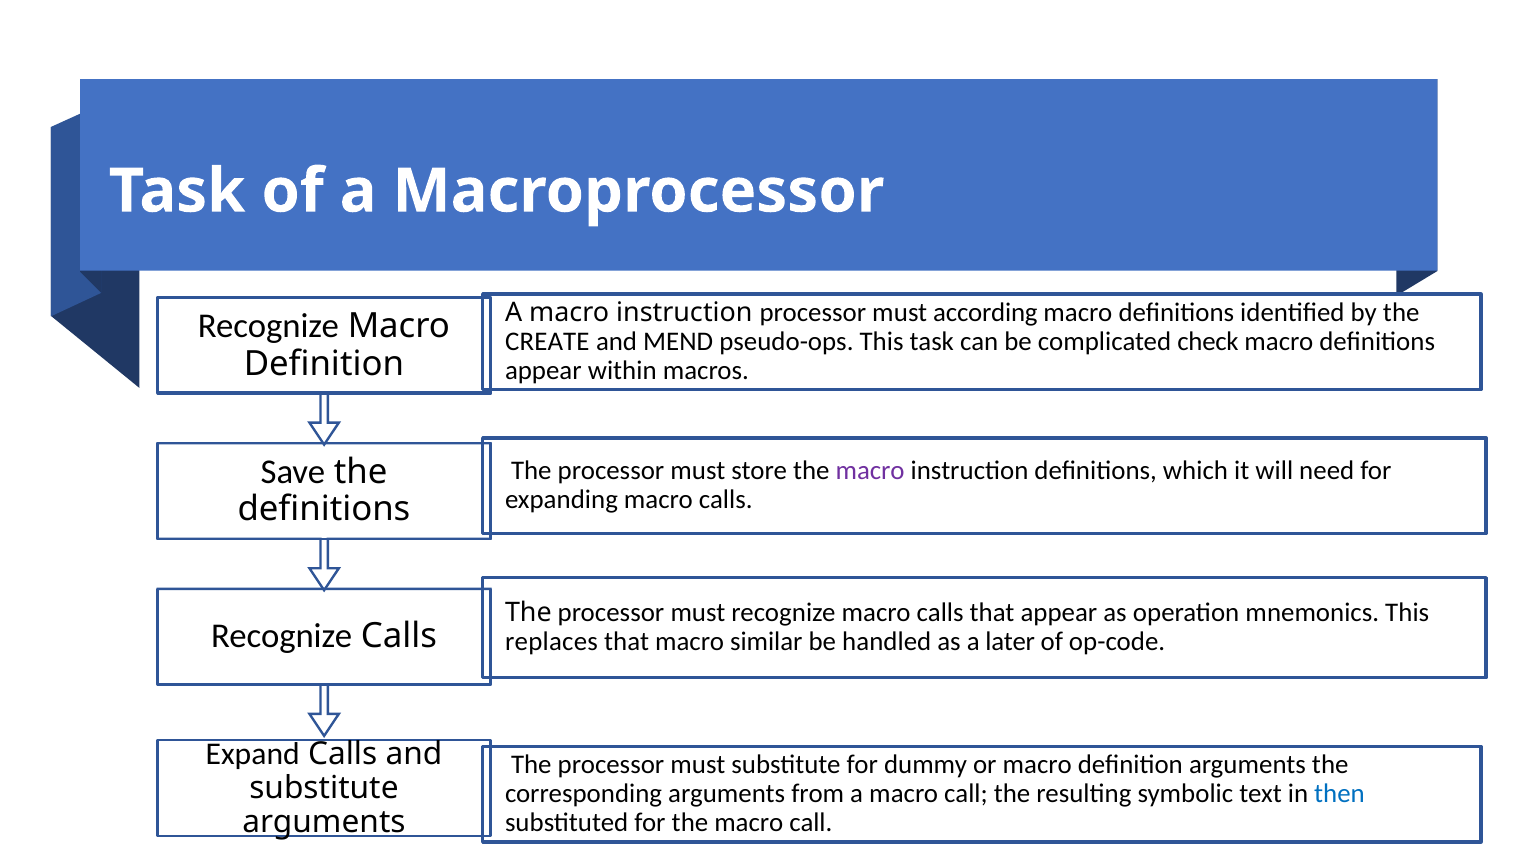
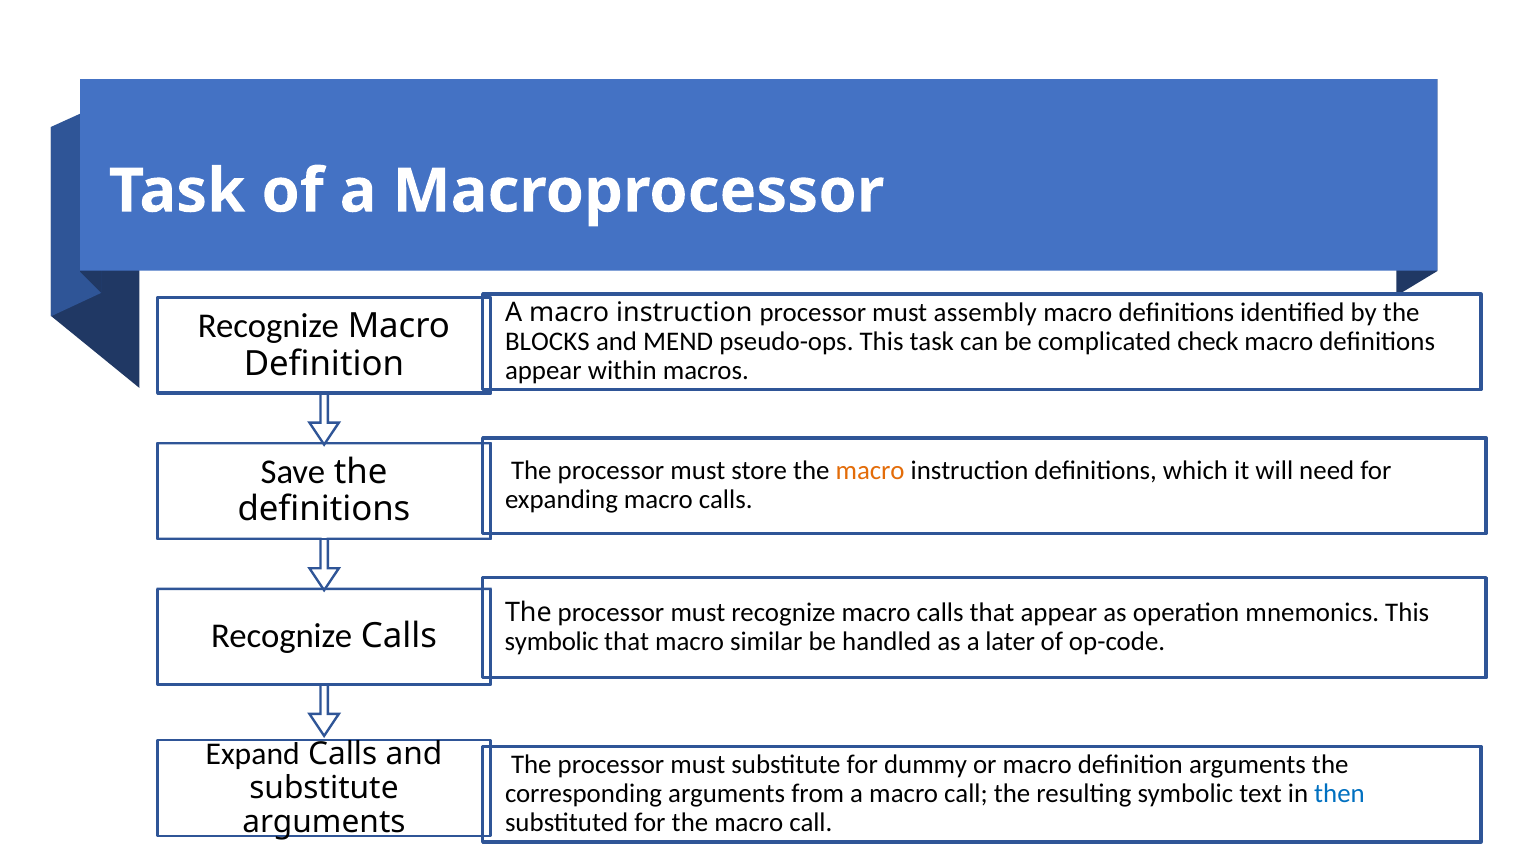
according: according -> assembly (985, 313)
CREATE: CREATE -> BLOCKS (547, 342)
macro colour: purple -> orange (870, 471)
replaces: replaces -> symbolic (552, 642)
